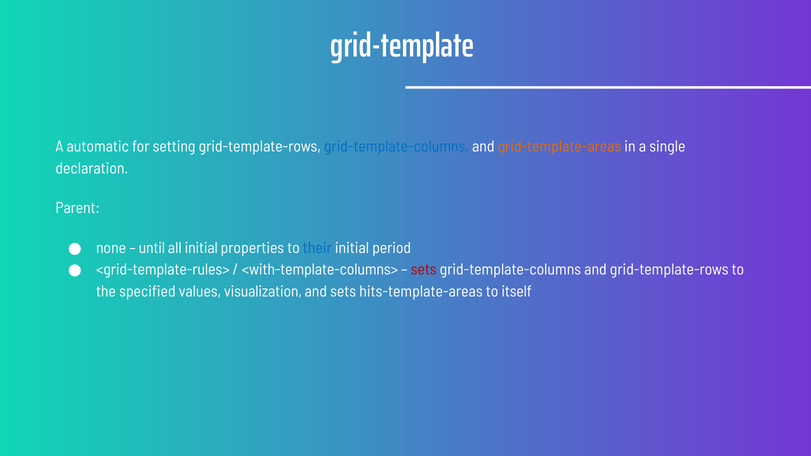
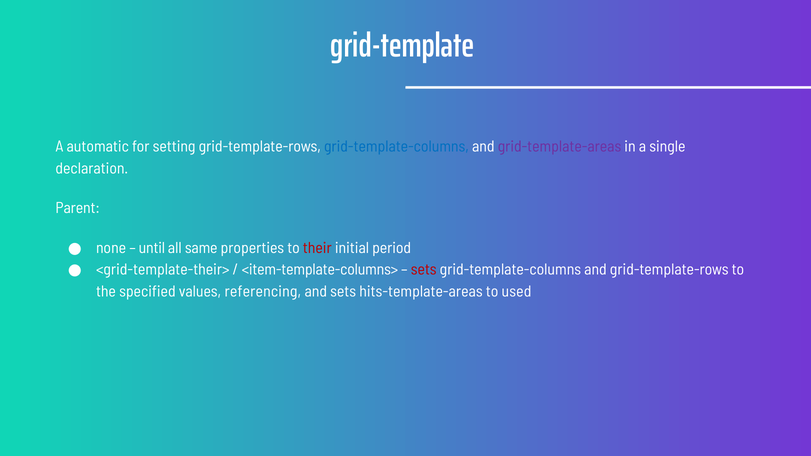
grid-template-areas colour: orange -> purple (560, 147)
all initial: initial -> same (201, 248)
their colour: blue -> red (317, 248)
<grid-template-rules>: <grid-template-rules> -> <grid-template-their> (163, 270)
<with-template-columns>: <with-template-columns> -> <item-template-columns> (320, 270)
visualization: visualization -> referencing (263, 292)
itself: itself -> used (516, 292)
